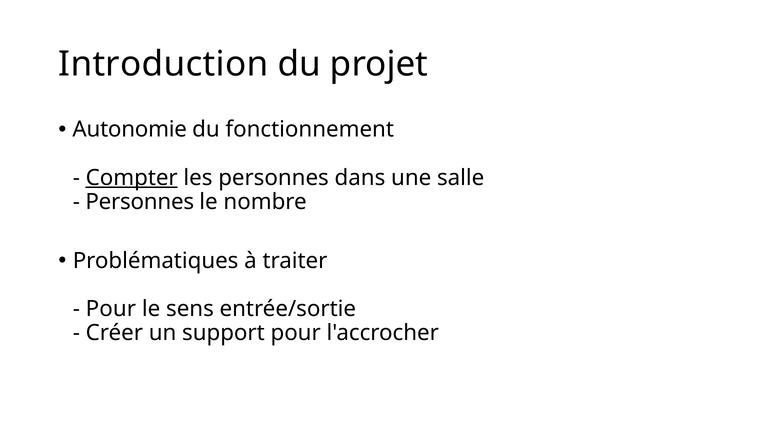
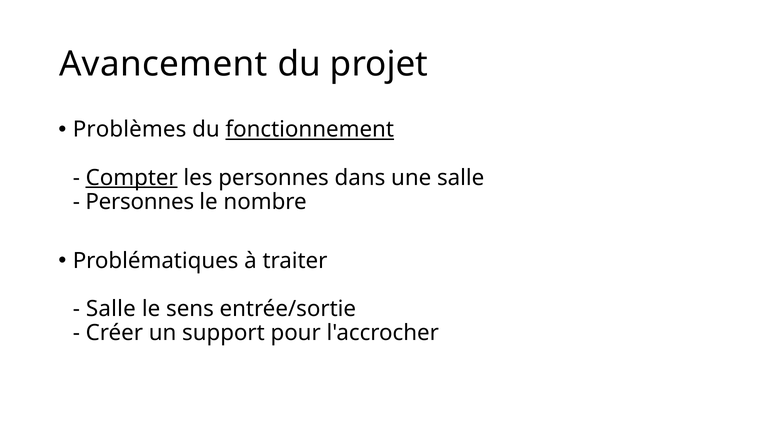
Introduction: Introduction -> Avancement (163, 64)
Autonomie: Autonomie -> Problèmes (130, 129)
fonctionnement underline: none -> present (310, 129)
Pour: Pour -> Salle (111, 309)
